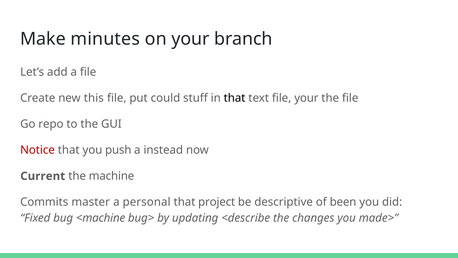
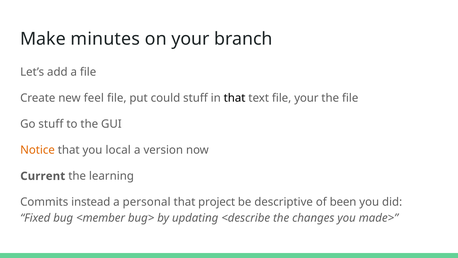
this: this -> feel (94, 98)
Go repo: repo -> stuff (51, 124)
Notice colour: red -> orange (38, 150)
push: push -> local (118, 150)
instead: instead -> version (163, 150)
machine: machine -> learning (111, 176)
master: master -> instead (91, 202)
<machine: <machine -> <member (101, 218)
